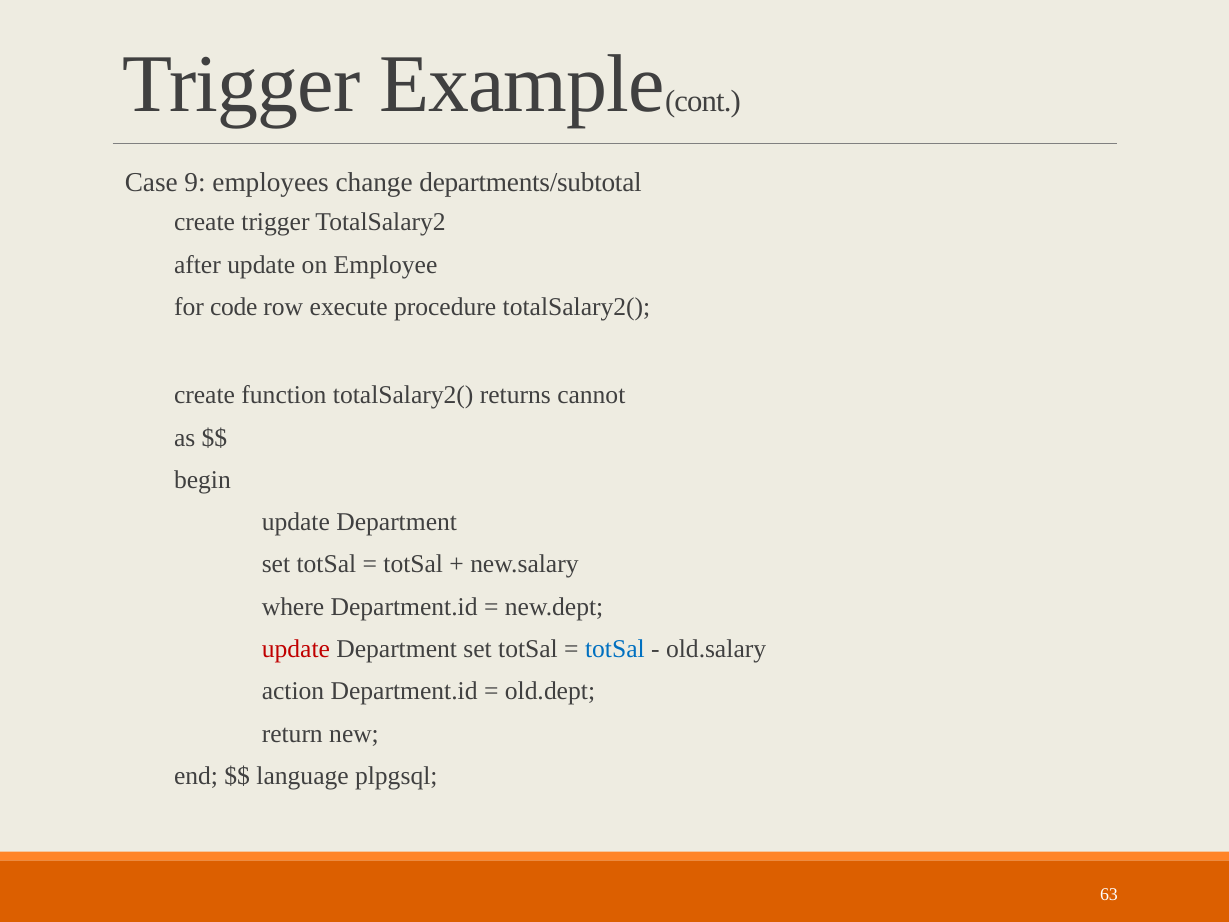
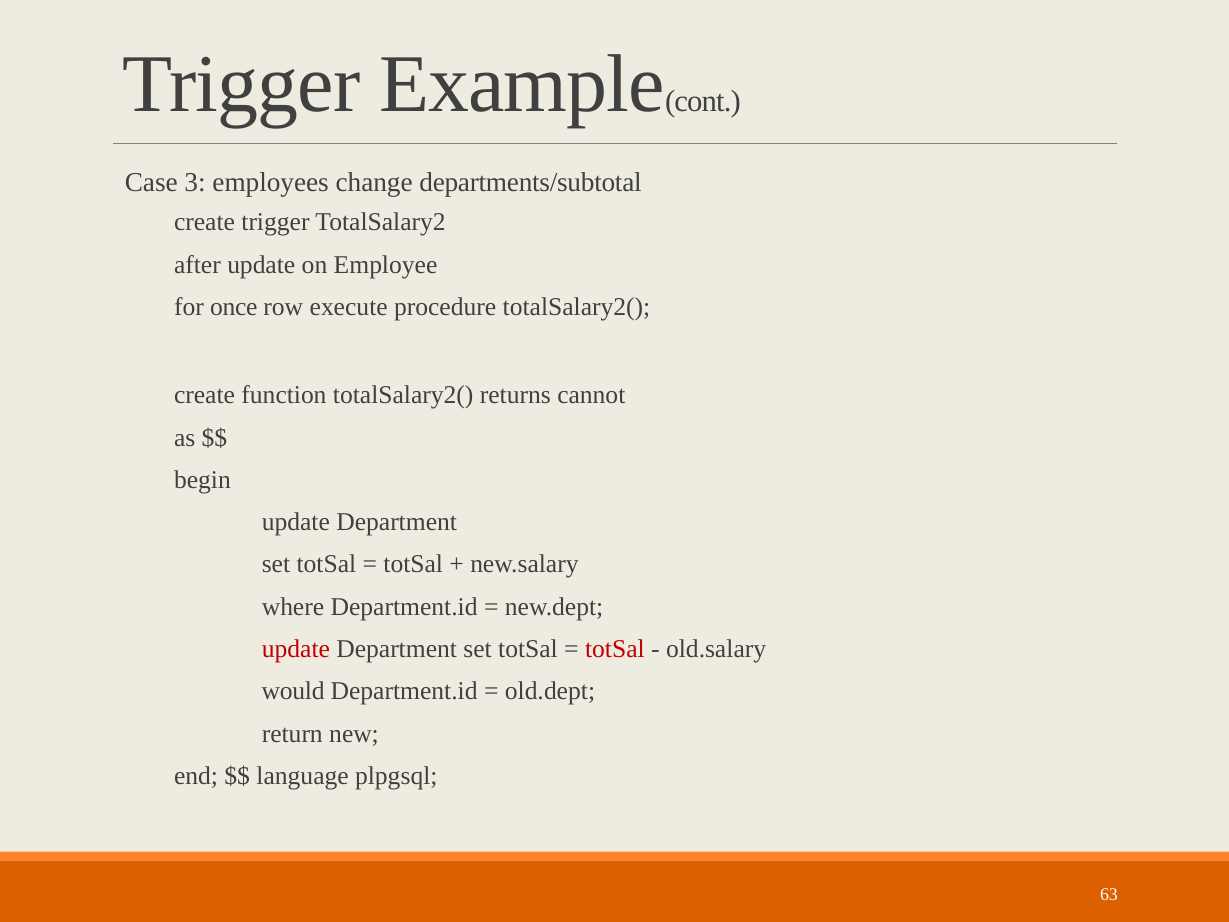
9: 9 -> 3 (195, 182)
code: code -> once (234, 307)
totSal colour: blue -> red (615, 649)
action: action -> would (293, 691)
